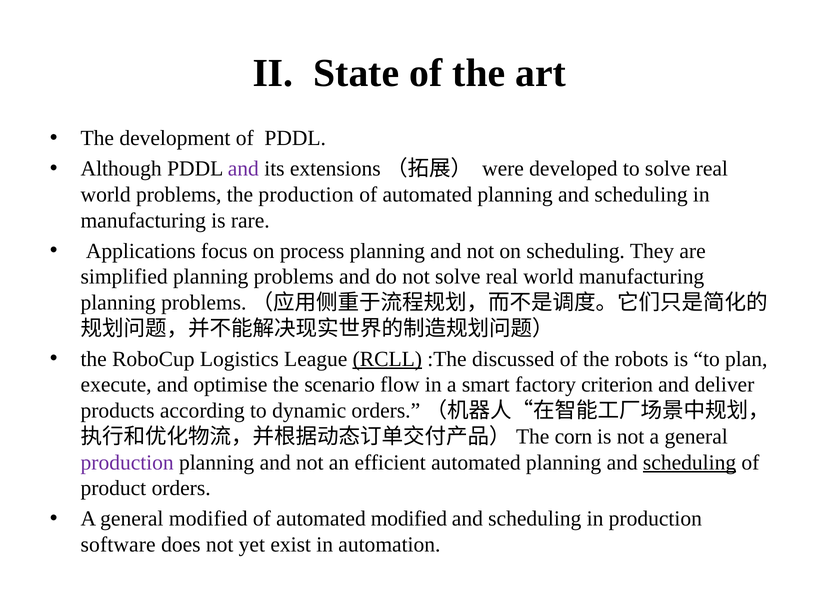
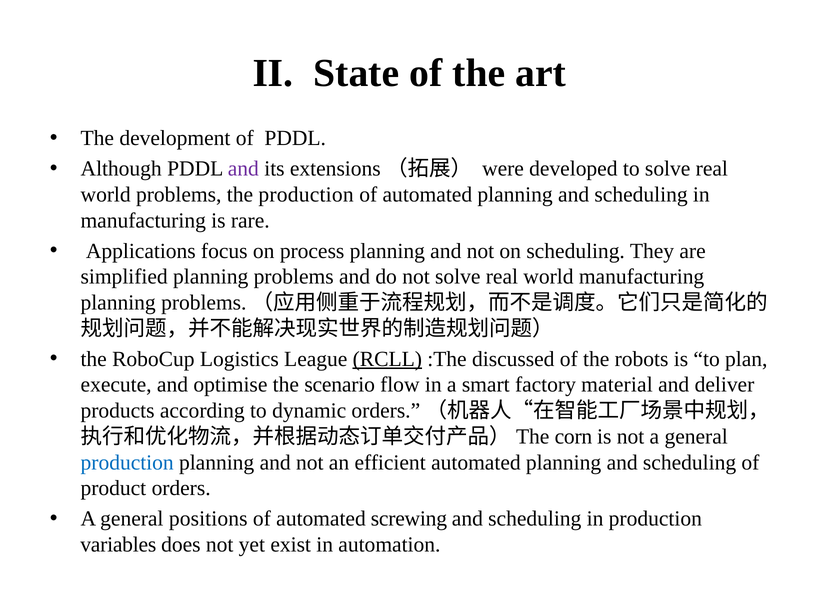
criterion: criterion -> material (617, 385)
production colour: purple -> blue (127, 462)
scheduling underline: present -> none (690, 462)
general modified: modified -> positions (208, 519)
automated modified: modified -> screwing (409, 519)
software: software -> variables (118, 544)
